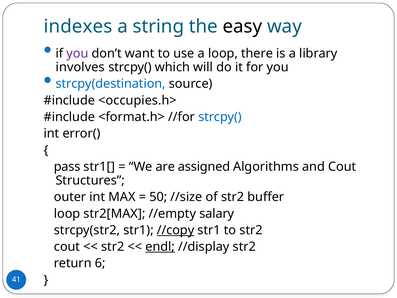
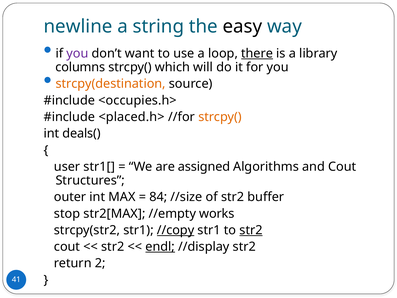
indexes: indexes -> newline (78, 26)
there underline: none -> present (257, 53)
involves: involves -> columns (80, 67)
strcpy(destination colour: blue -> orange (111, 84)
<format.h>: <format.h> -> <placed.h> (132, 117)
strcpy( colour: blue -> orange (220, 117)
error(: error( -> deals( (81, 133)
pass: pass -> user (67, 167)
50: 50 -> 84 (158, 197)
loop: loop -> stop (67, 213)
salary: salary -> works (217, 213)
str2 underline: none -> present (251, 230)
6: 6 -> 2 (100, 263)
